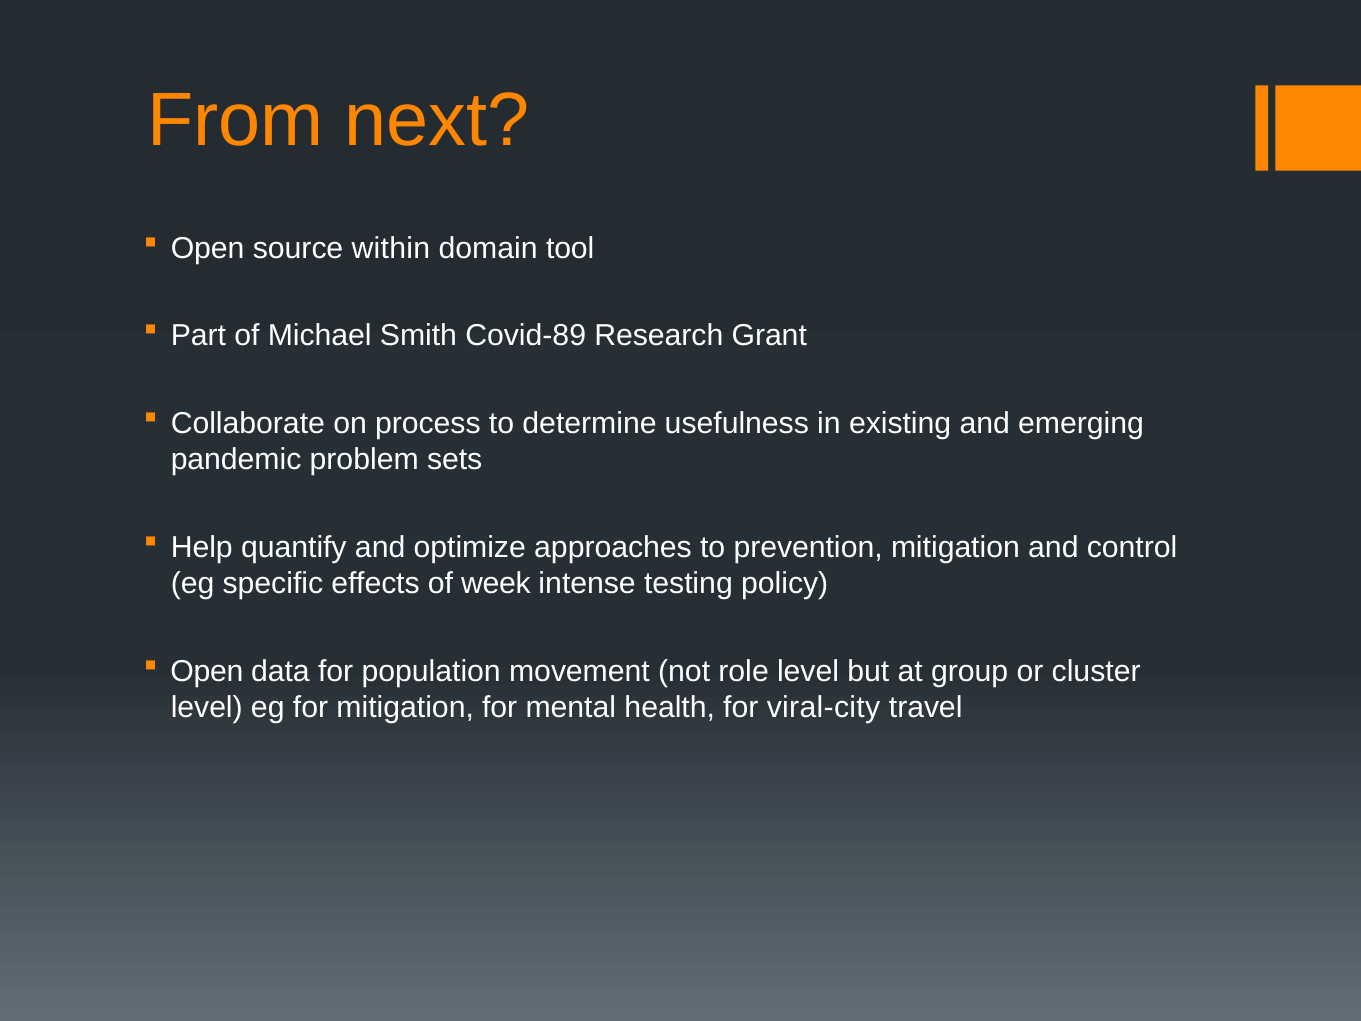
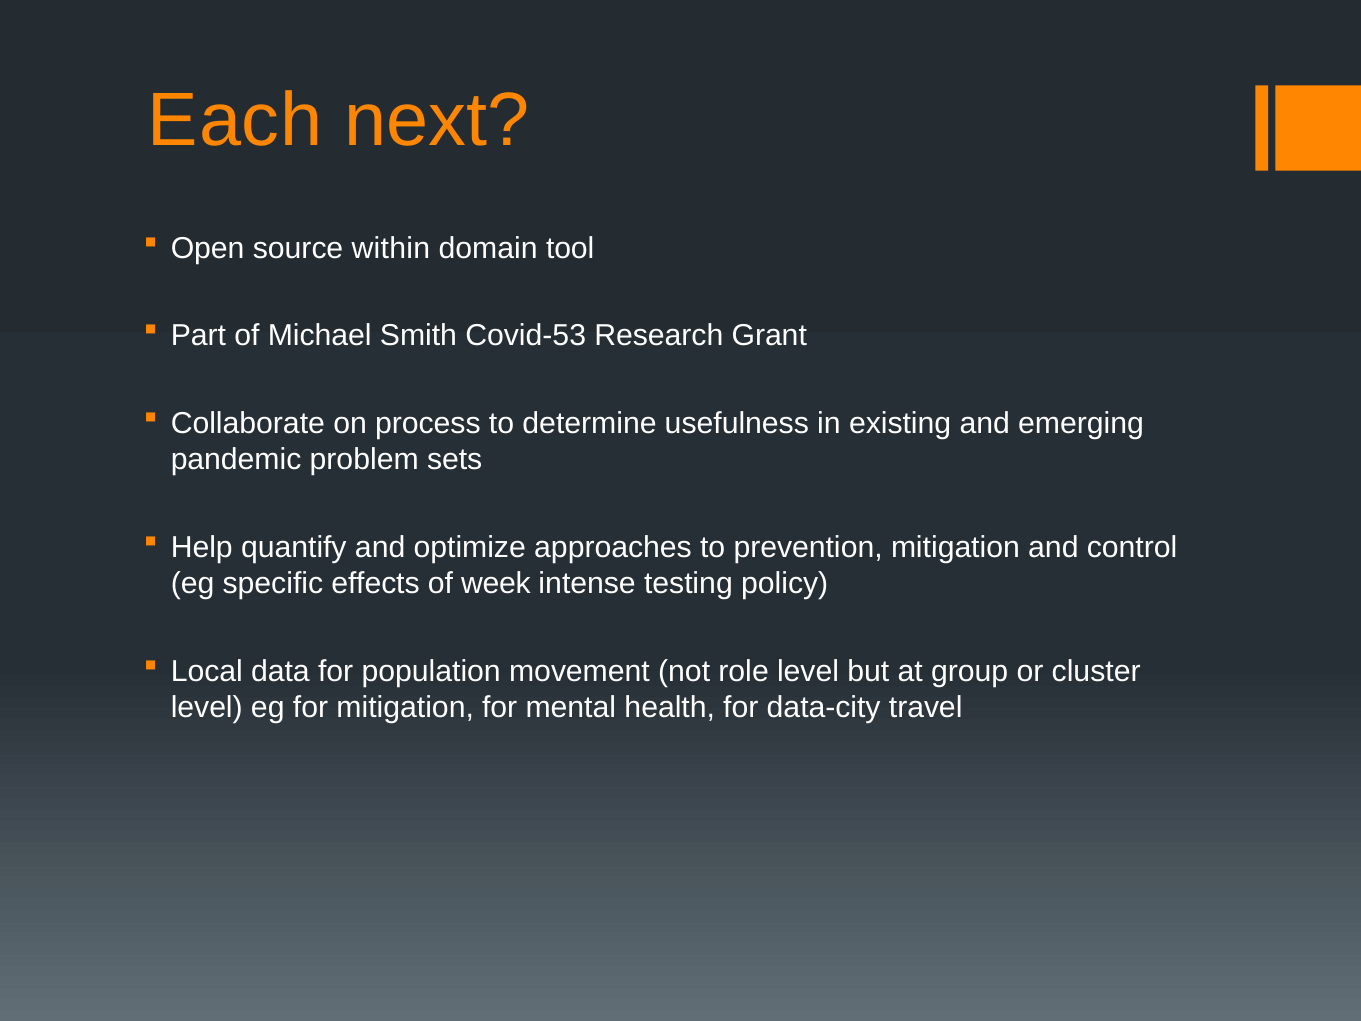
From: From -> Each (235, 120)
Covid-89: Covid-89 -> Covid-53 (526, 336)
Open: Open -> Local (207, 671)
viral-city: viral-city -> data-city (824, 707)
